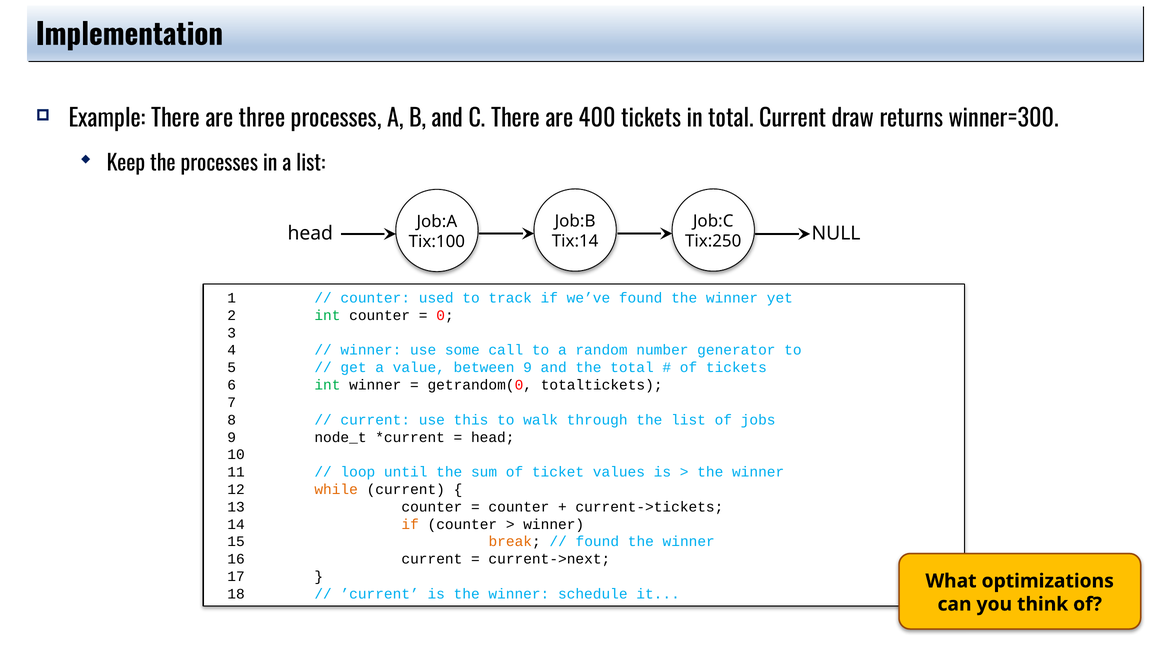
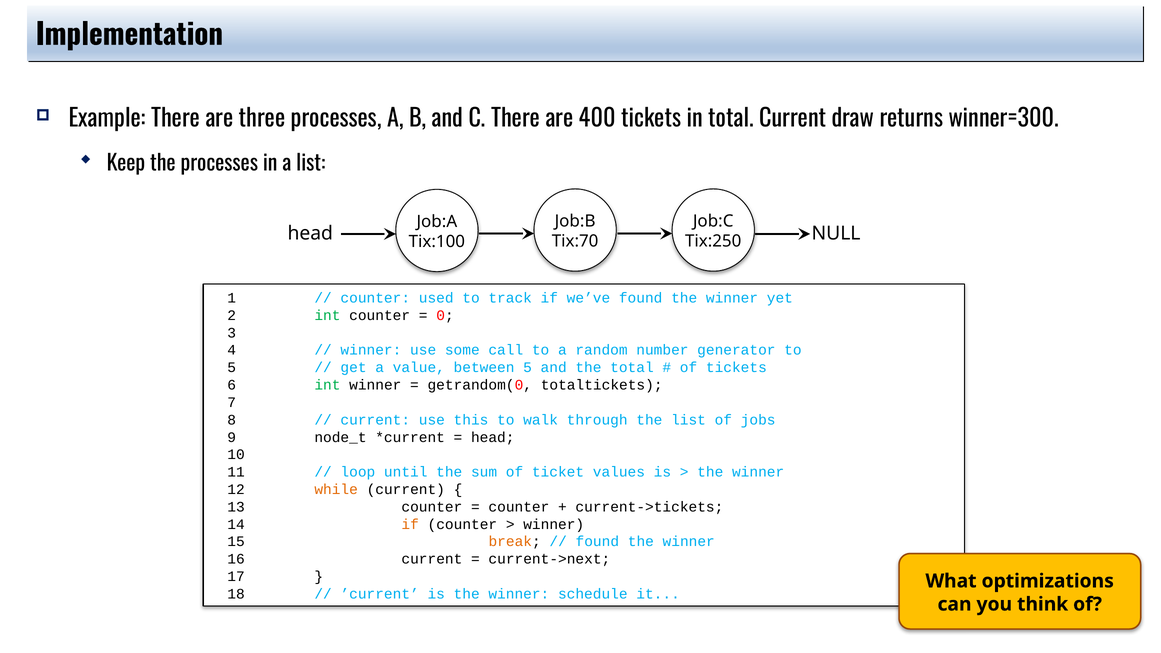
Tix:14: Tix:14 -> Tix:70 (575, 241)
between 9: 9 -> 5 (528, 368)
